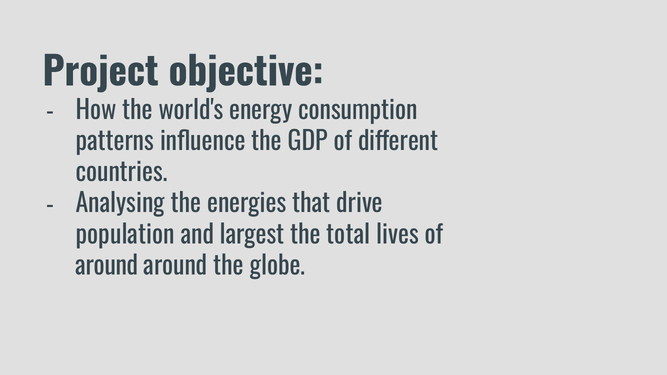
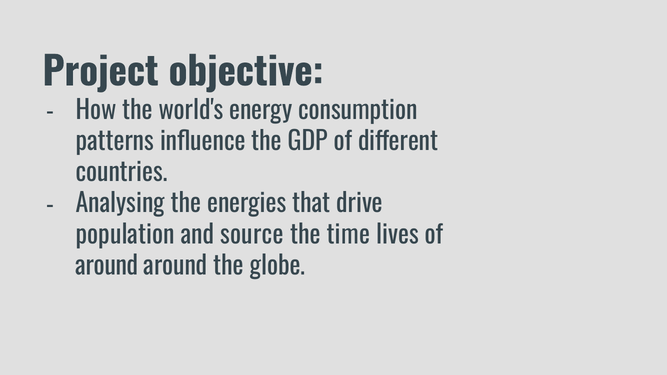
largest: largest -> source (252, 235)
total: total -> time (348, 235)
